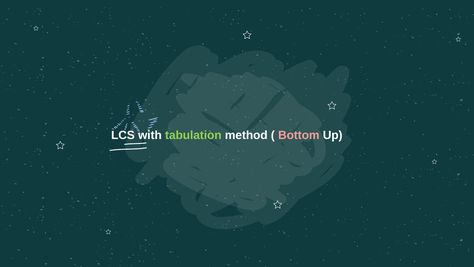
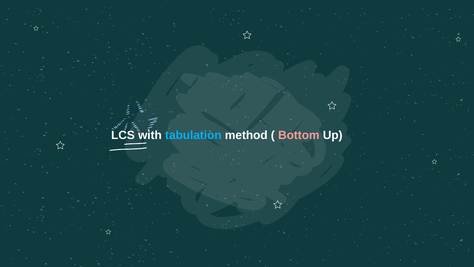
tabulation colour: light green -> light blue (193, 135)
